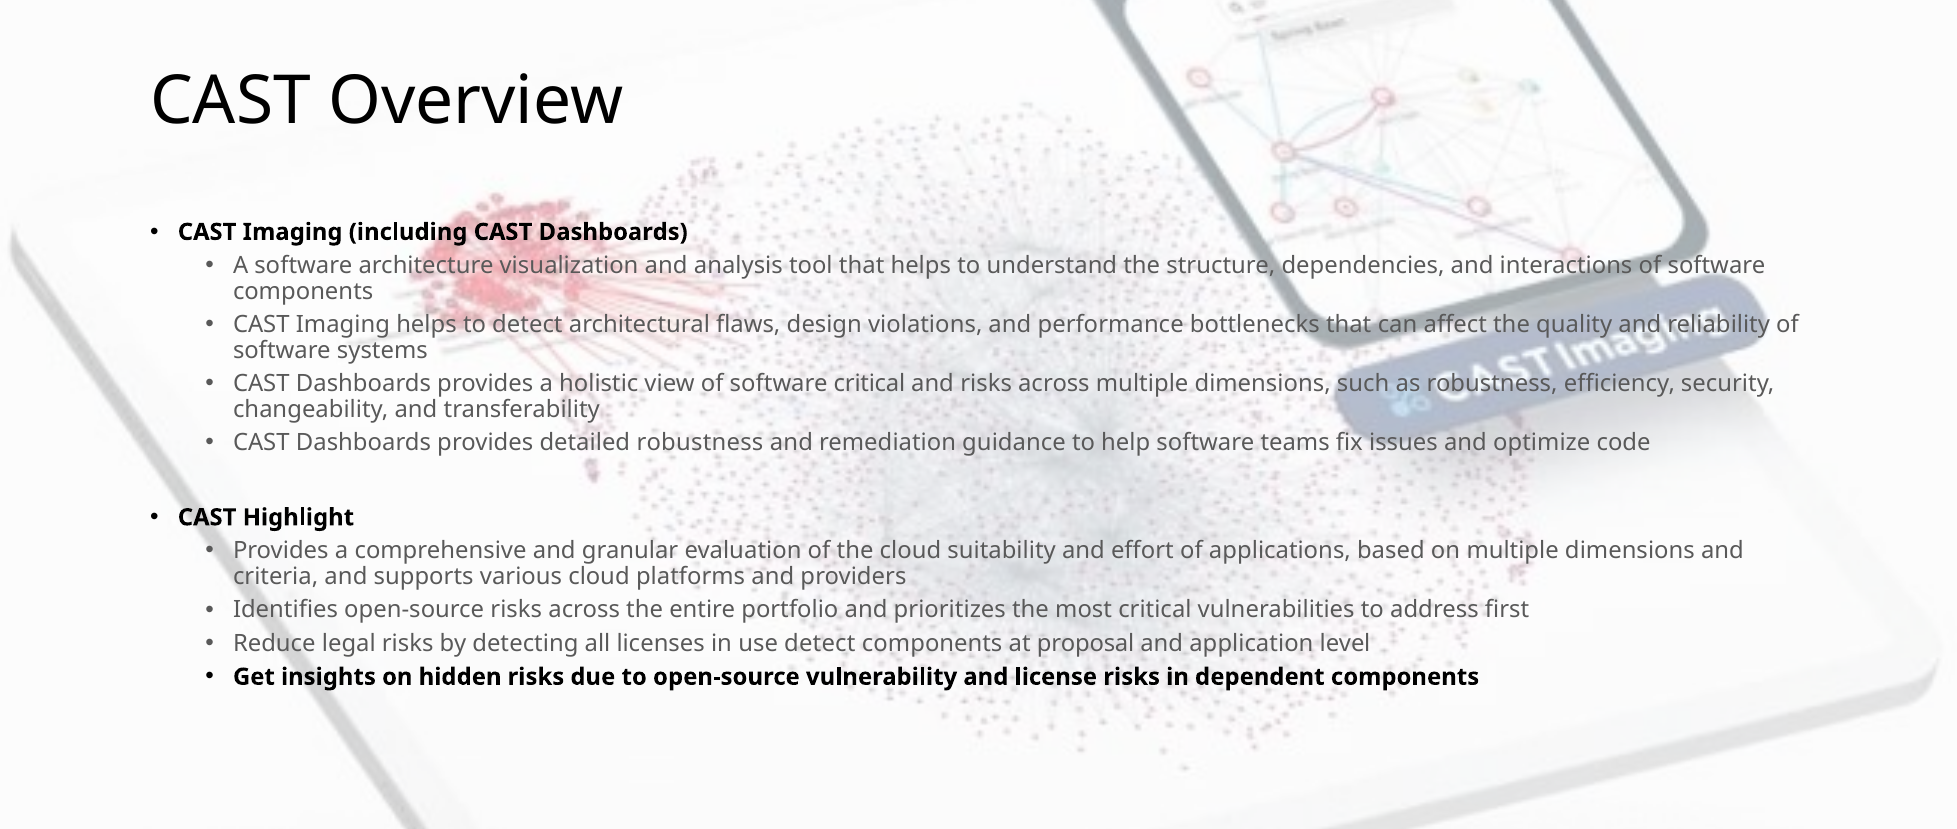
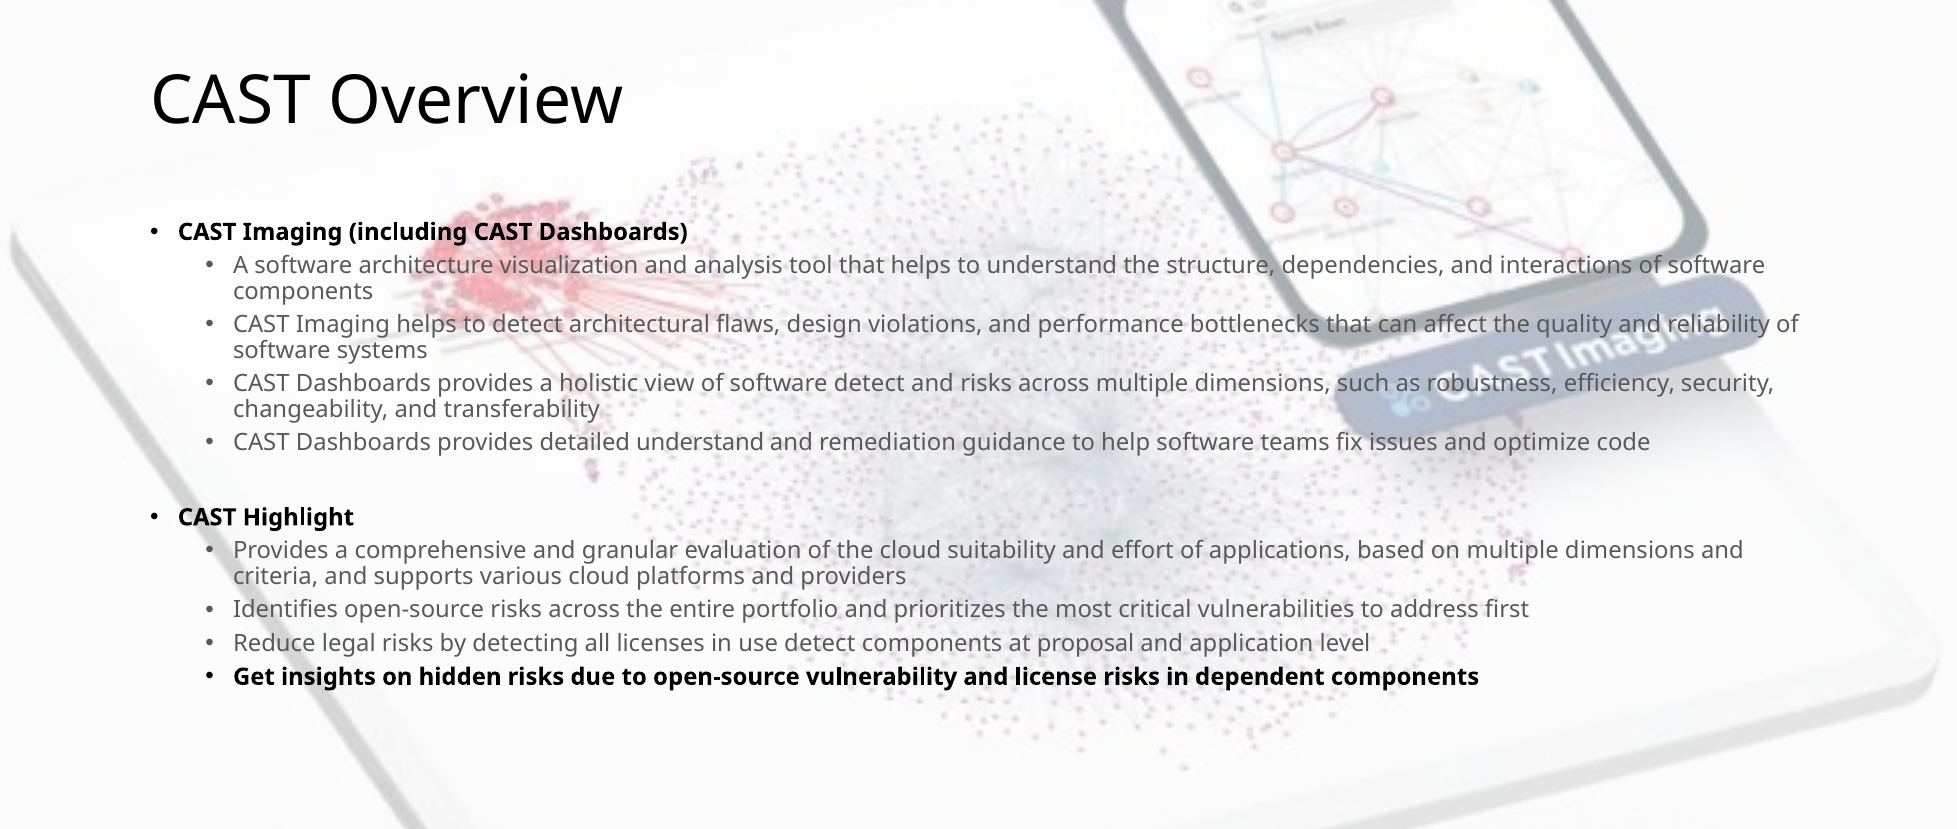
software critical: critical -> detect (869, 384)
detailed robustness: robustness -> understand (700, 443)
